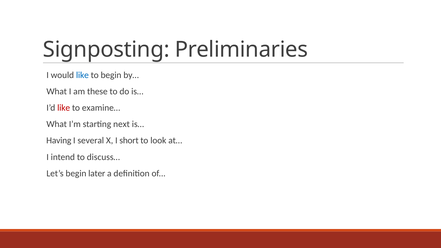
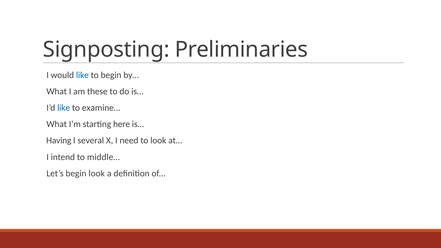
like colour: red -> blue (64, 108)
next: next -> here (122, 124)
short: short -> need (129, 141)
discuss…: discuss… -> middle… (103, 157)
begin later: later -> look (97, 173)
